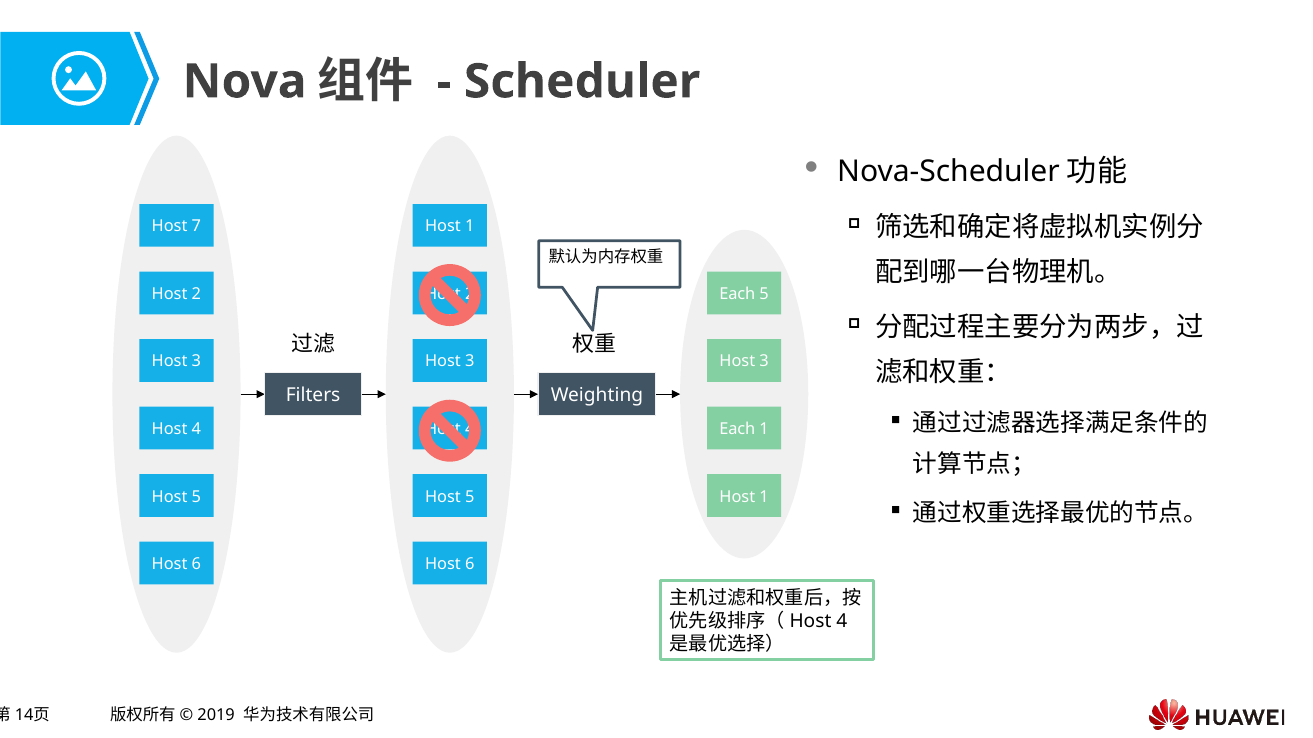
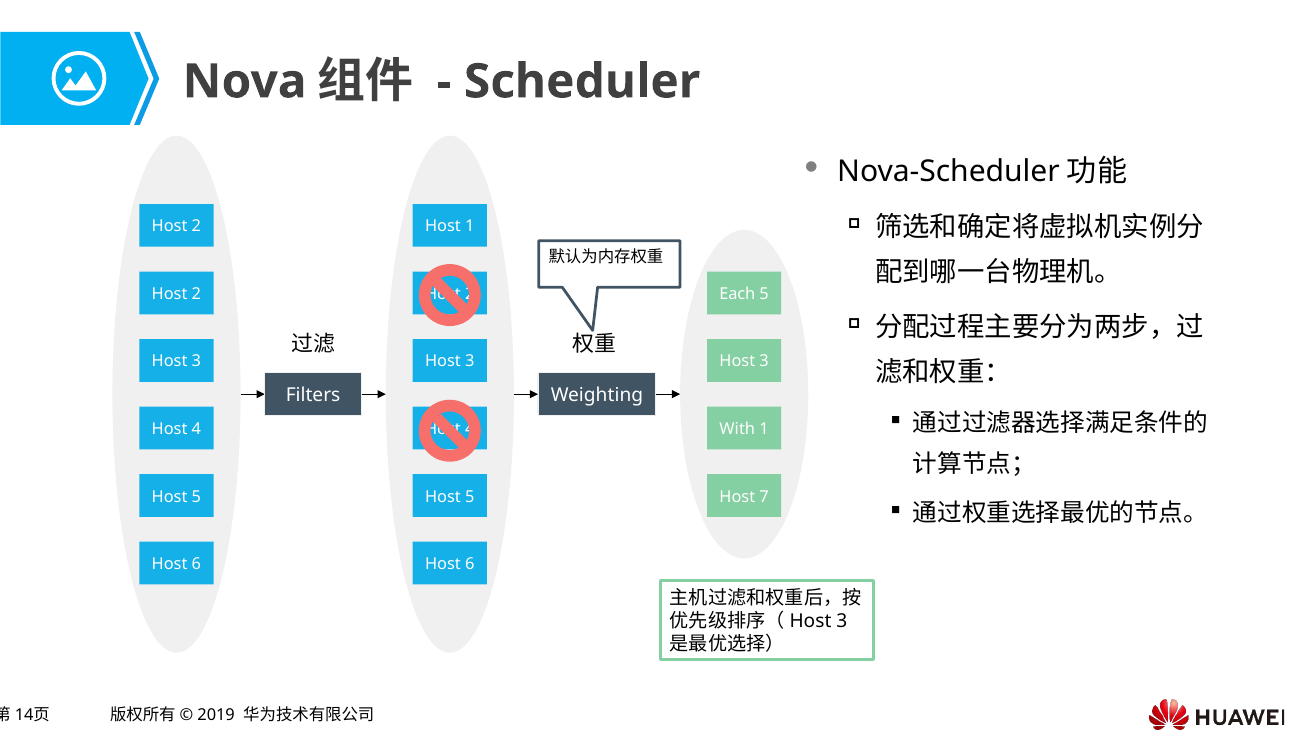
7: 7 -> 2 (196, 227)
Each: Each -> With (737, 429)
1: 1 -> 7 (764, 497)
4: 4 -> 3 (842, 622)
